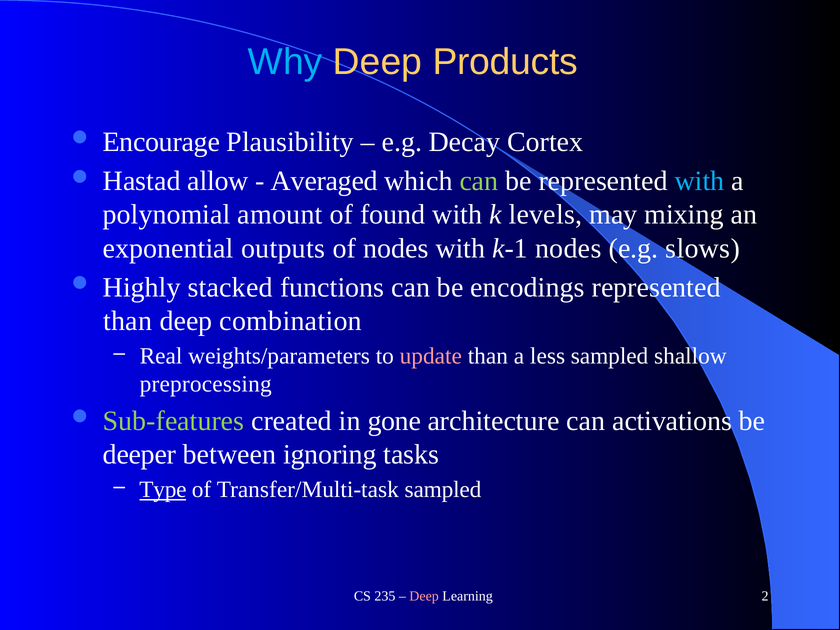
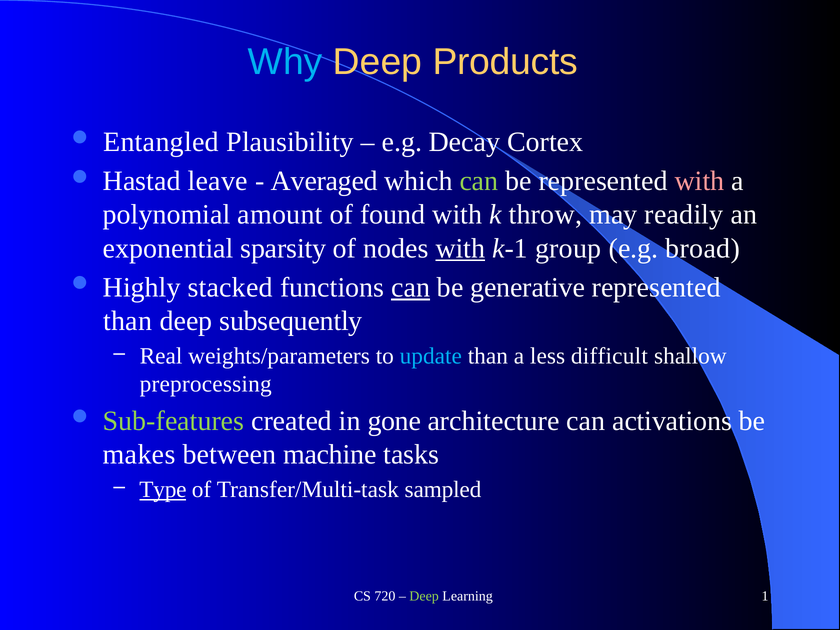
Encourage: Encourage -> Entangled (161, 142)
allow: allow -> leave (218, 181)
with colour: light blue -> pink (699, 181)
levels: levels -> throw (545, 215)
mixing: mixing -> readily (684, 215)
outputs: outputs -> sparsity (283, 248)
with underline: none -> present (460, 248)
k-1 nodes: nodes -> group (568, 248)
slows: slows -> broad (703, 248)
can underline: none -> present (411, 288)
encodings: encodings -> generative (528, 288)
combination: combination -> subsequently (291, 321)
update colour: pink -> light blue (431, 356)
less sampled: sampled -> difficult (609, 356)
deeper: deeper -> makes (139, 455)
ignoring: ignoring -> machine (330, 455)
235: 235 -> 720 (385, 596)
Deep colour: pink -> light green (424, 596)
2: 2 -> 1 (765, 596)
